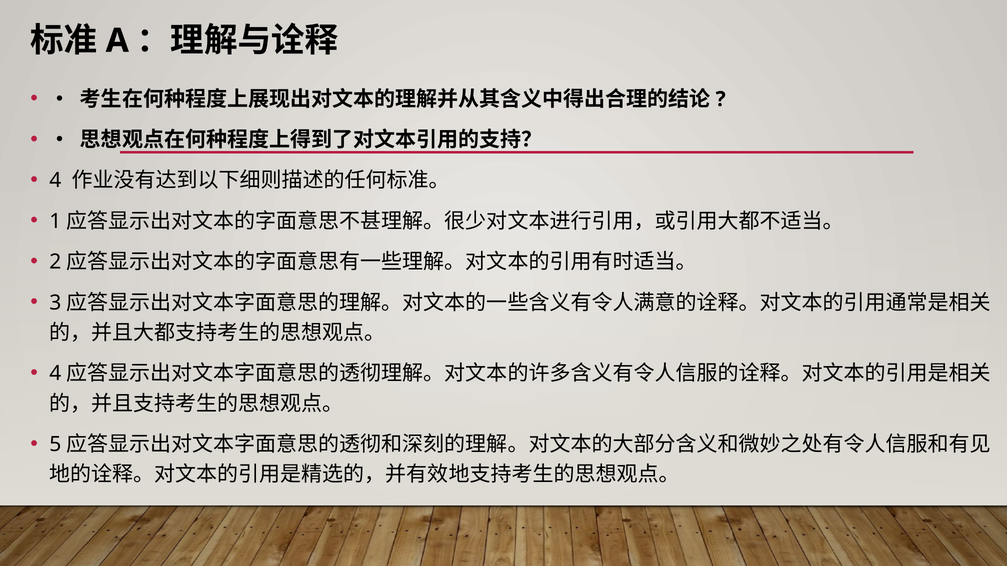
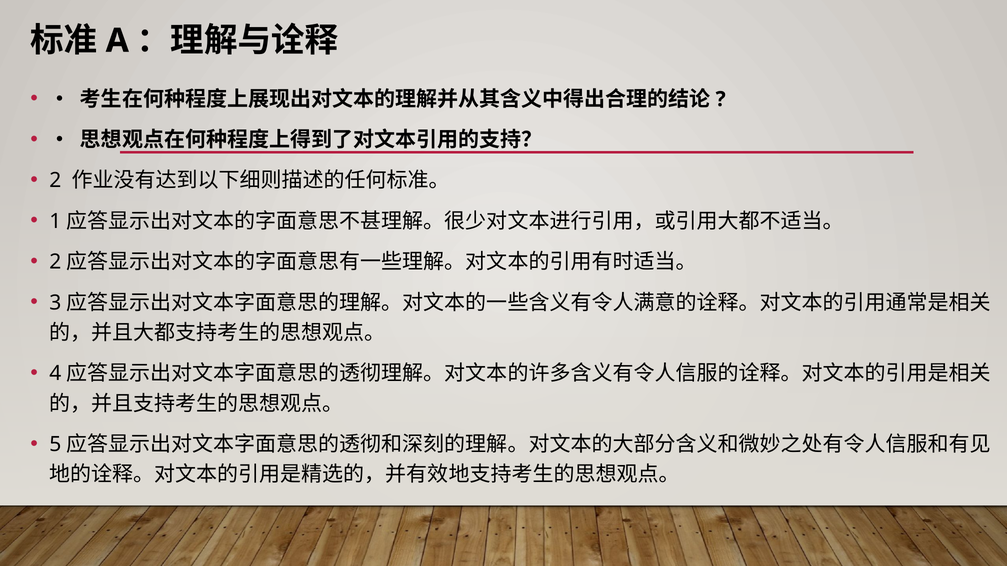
4: 4 -> 2 (55, 181)
